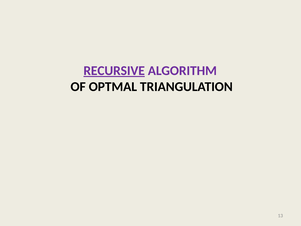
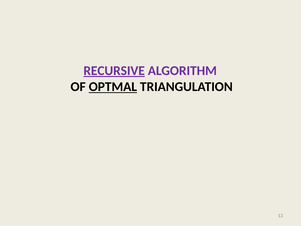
OPTMAL underline: none -> present (113, 87)
